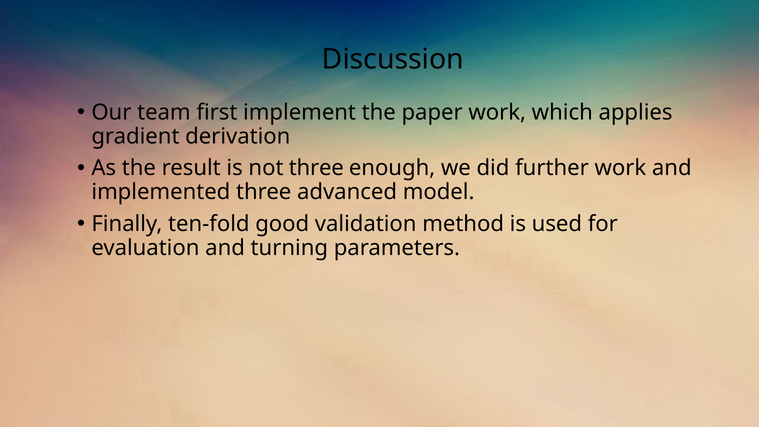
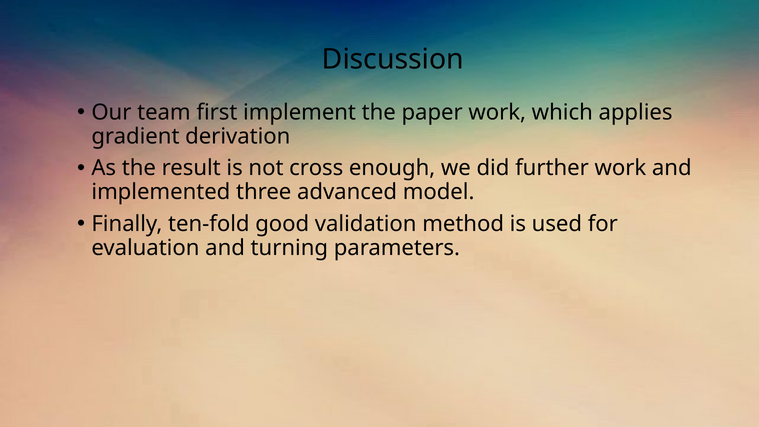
not three: three -> cross (316, 168)
